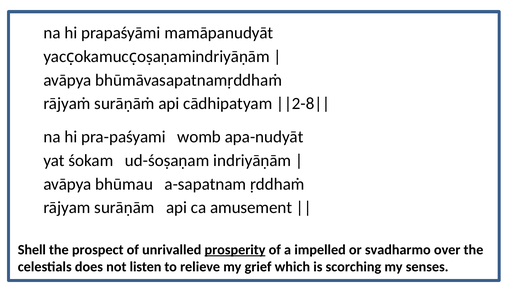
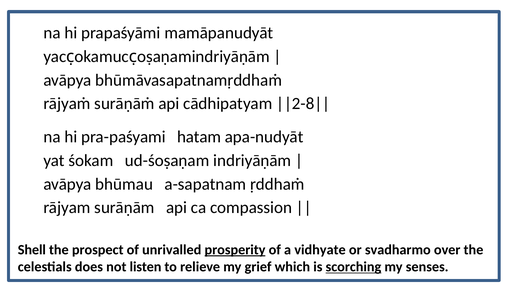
womb: womb -> hatam (199, 137)
amusement: amusement -> compassion (251, 208)
impelled: impelled -> vidhyate (320, 250)
scorching underline: none -> present (353, 267)
